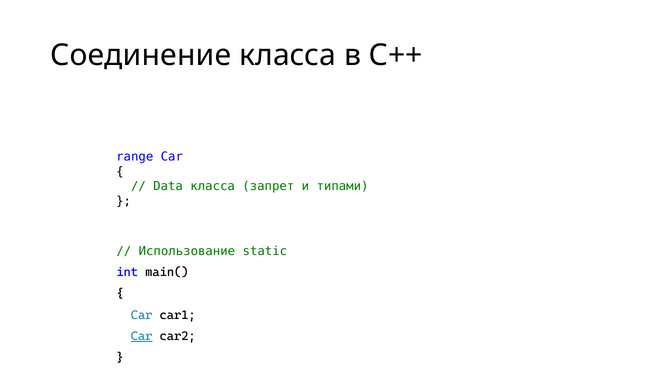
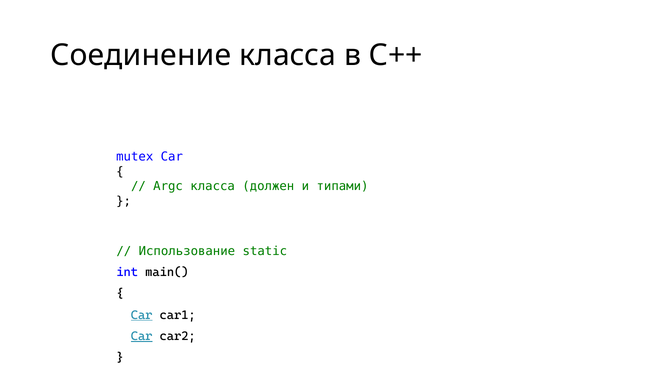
range: range -> mutex (135, 157)
Data: Data -> Argc (168, 186)
запрет: запрет -> должен (268, 186)
Car underline: none -> present (142, 315)
